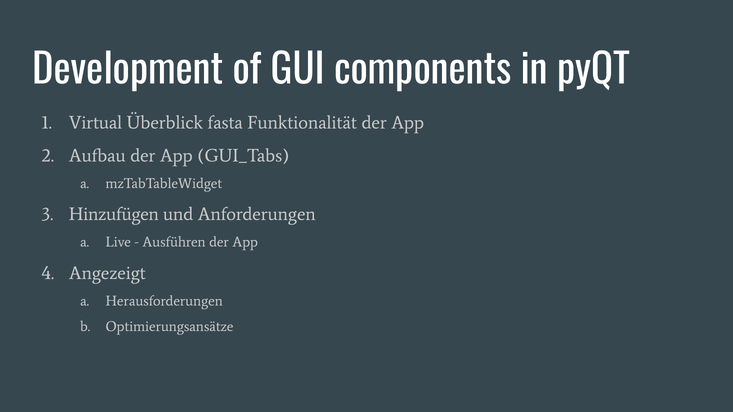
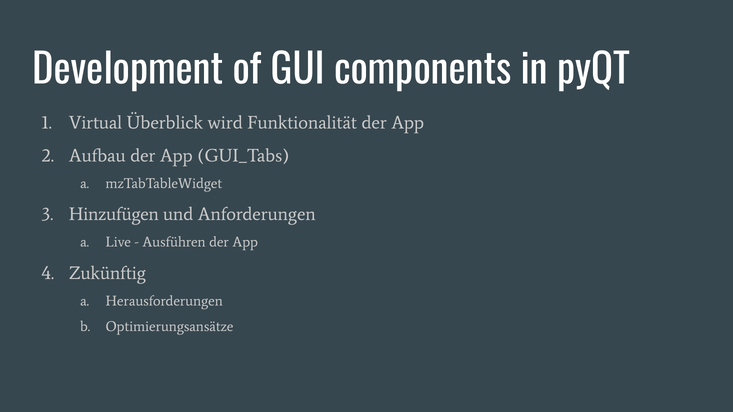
fasta: fasta -> wird (225, 123)
Angezeigt: Angezeigt -> Zukünftig (107, 273)
